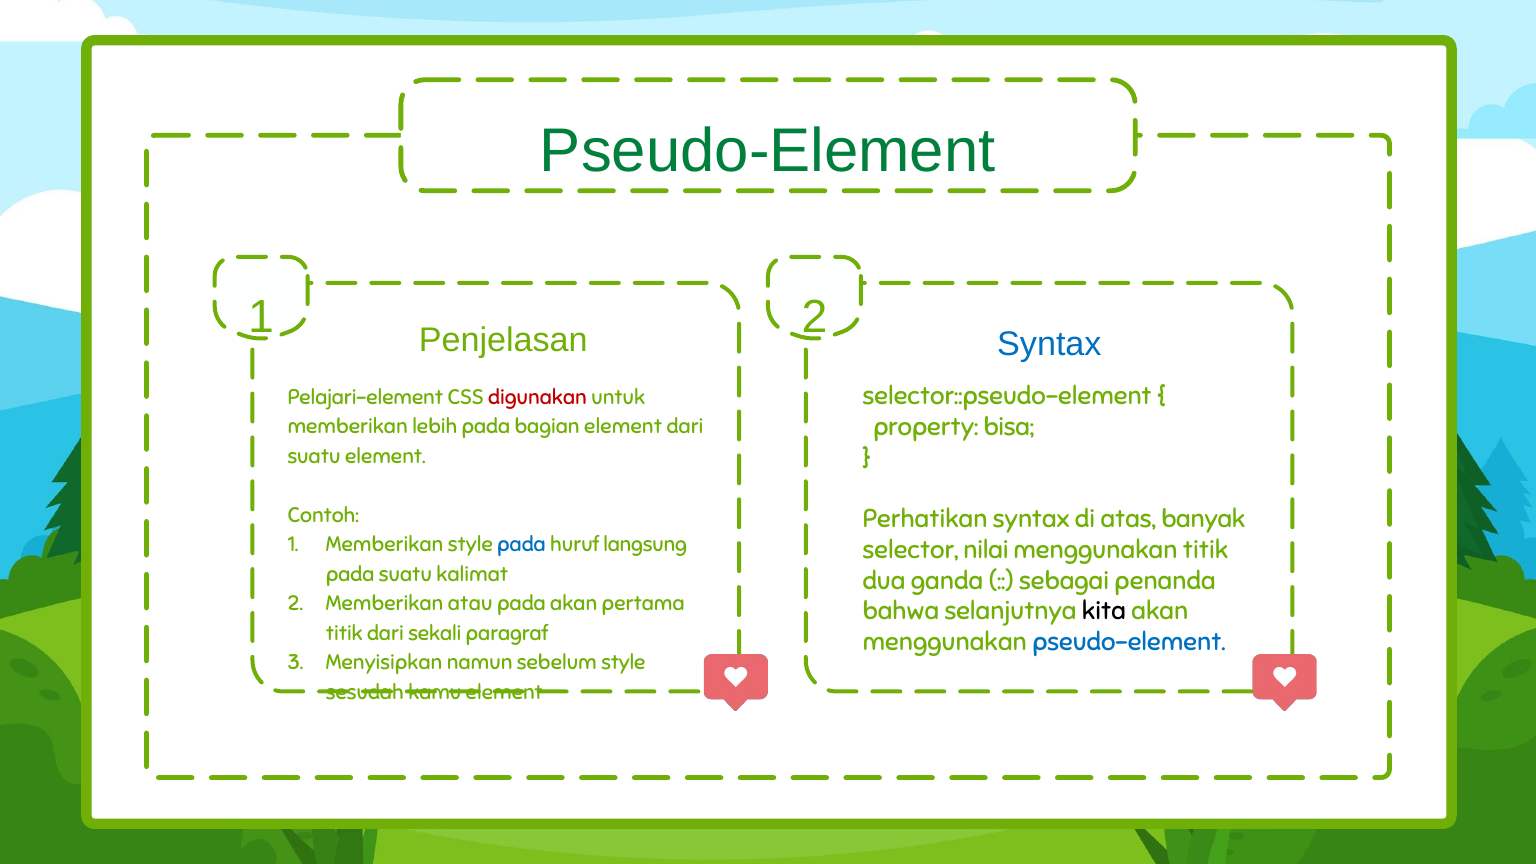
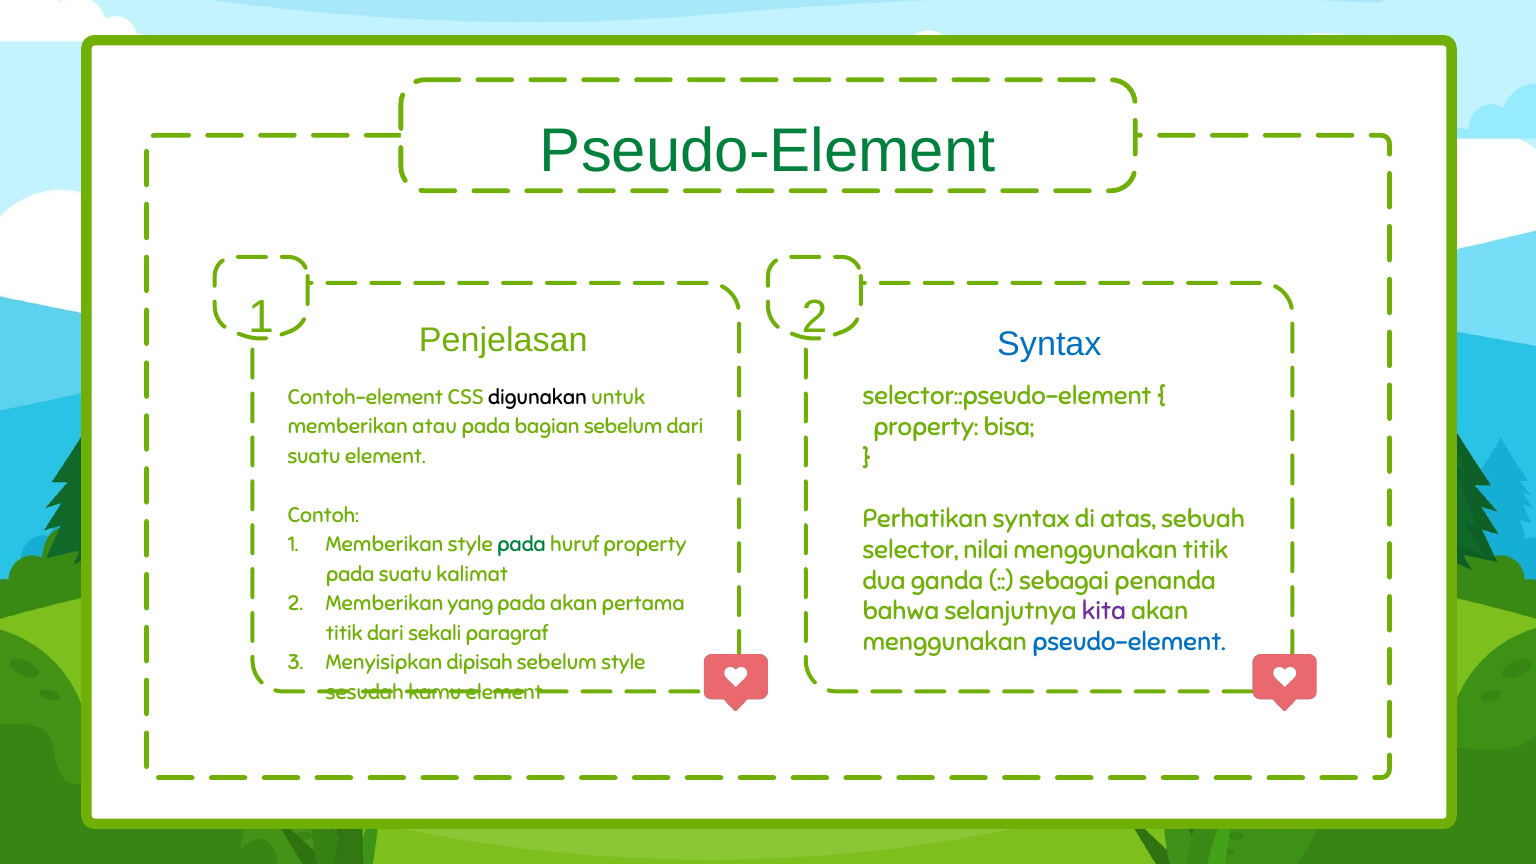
Pelajari-element: Pelajari-element -> Contoh-element (365, 398)
digunakan colour: red -> black (538, 398)
lebih: lebih -> atau (435, 427)
bagian element: element -> sebelum (623, 427)
banyak: banyak -> sebuah (1203, 519)
pada colour: blue -> green (522, 545)
huruf langsung: langsung -> property (645, 545)
atau: atau -> yang (470, 604)
kita colour: black -> purple (1104, 612)
namun: namun -> dipisah (480, 663)
